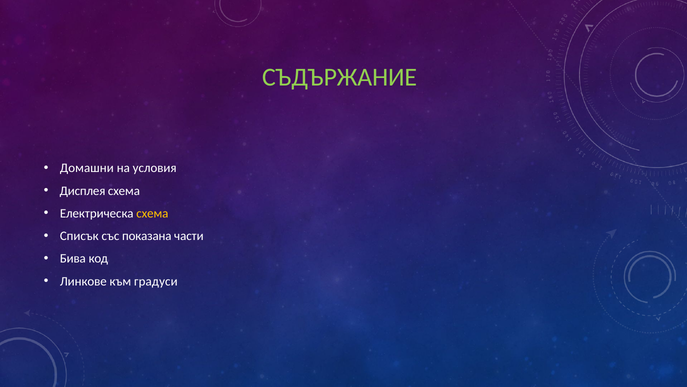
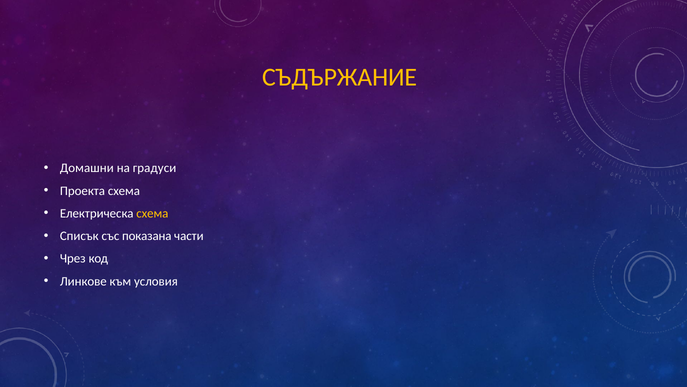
СЪДЪРЖАНИЕ colour: light green -> yellow (340, 77)
условия: условия -> градуси (155, 168)
Дисплея: Дисплея -> Проекта (82, 190)
Бива: Бива -> Чрез (73, 258)
градуси: градуси -> условия (156, 281)
